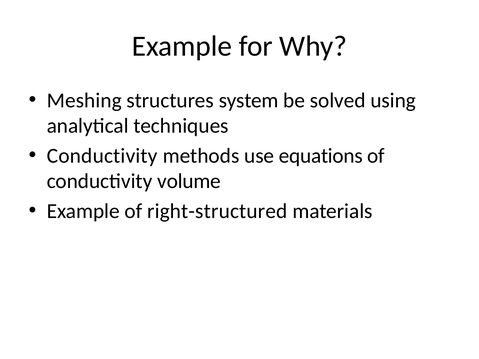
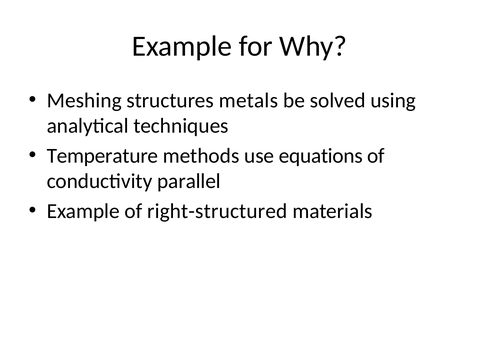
system: system -> metals (248, 100)
Conductivity: Conductivity -> Temperature (102, 156)
volume: volume -> parallel (189, 181)
